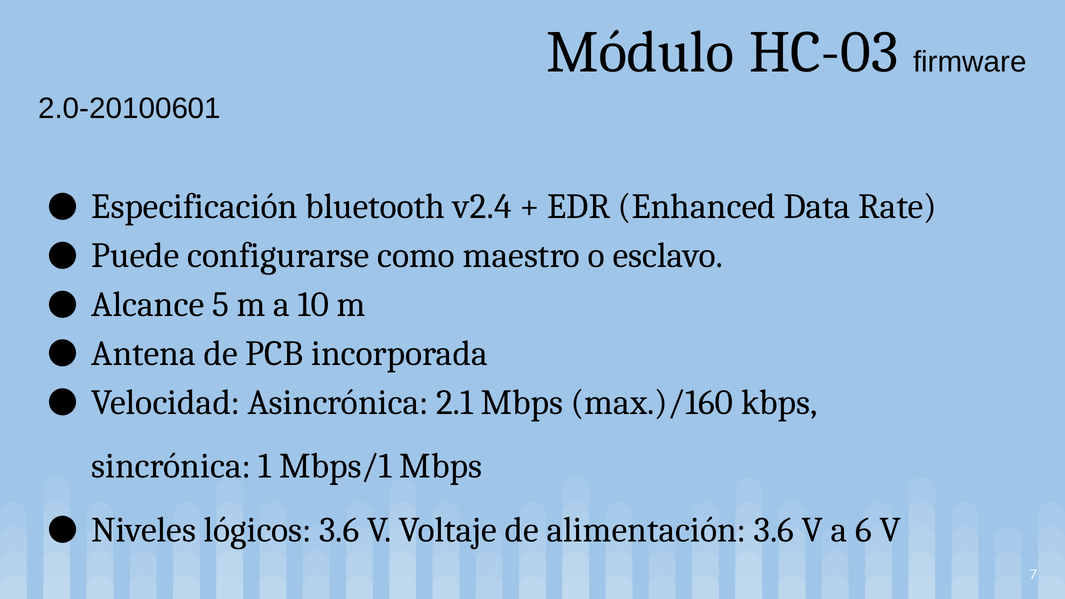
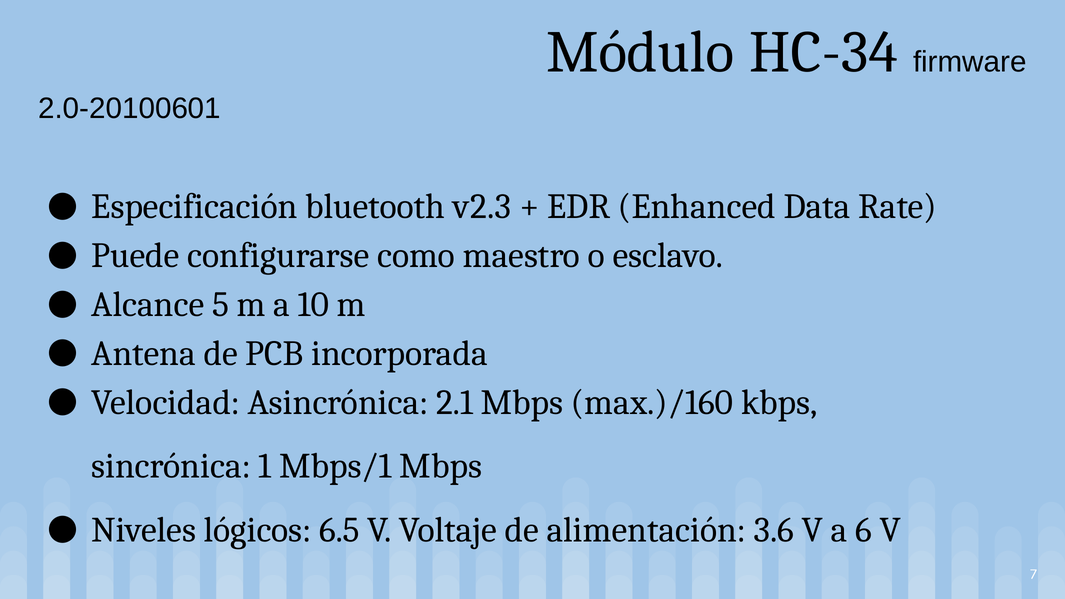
HC-03: HC-03 -> HC-34 (824, 52)
v2.4: v2.4 -> v2.3 (482, 207)
lógicos 3.6: 3.6 -> 6.5 (339, 530)
